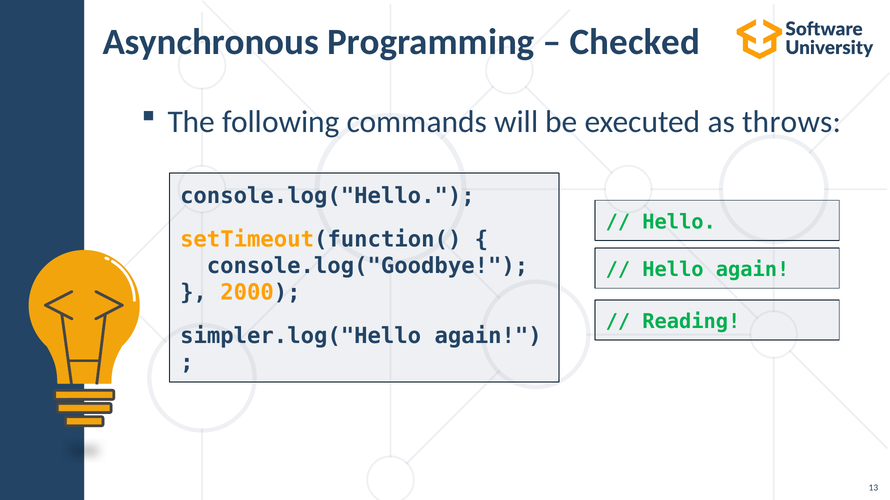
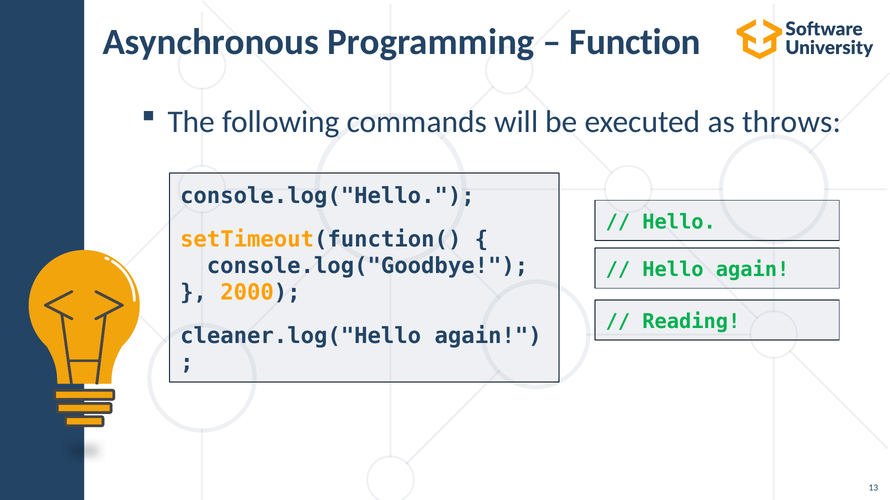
Checked: Checked -> Function (635, 42)
simpler.log("Hello: simpler.log("Hello -> cleaner.log("Hello (301, 336)
